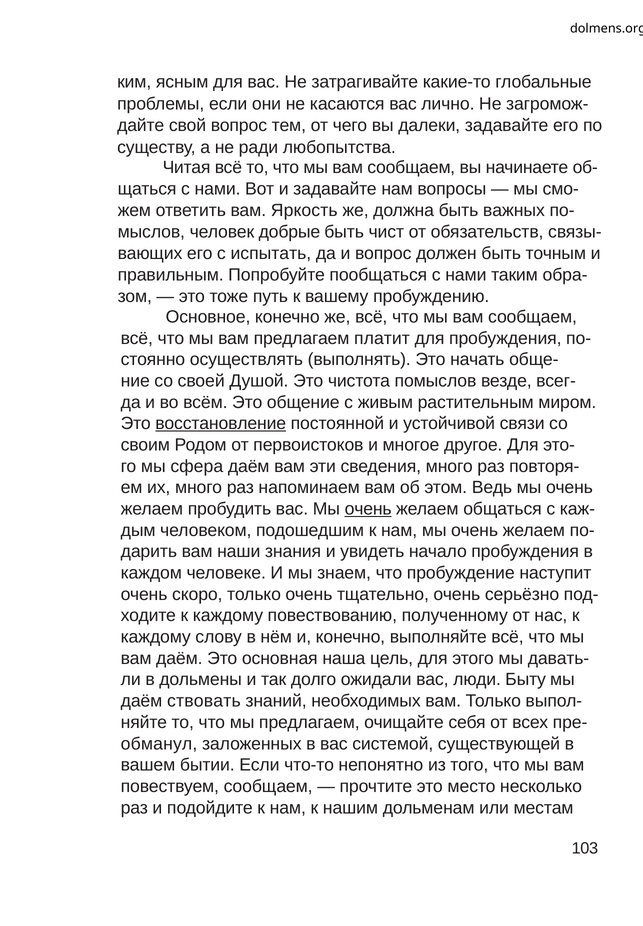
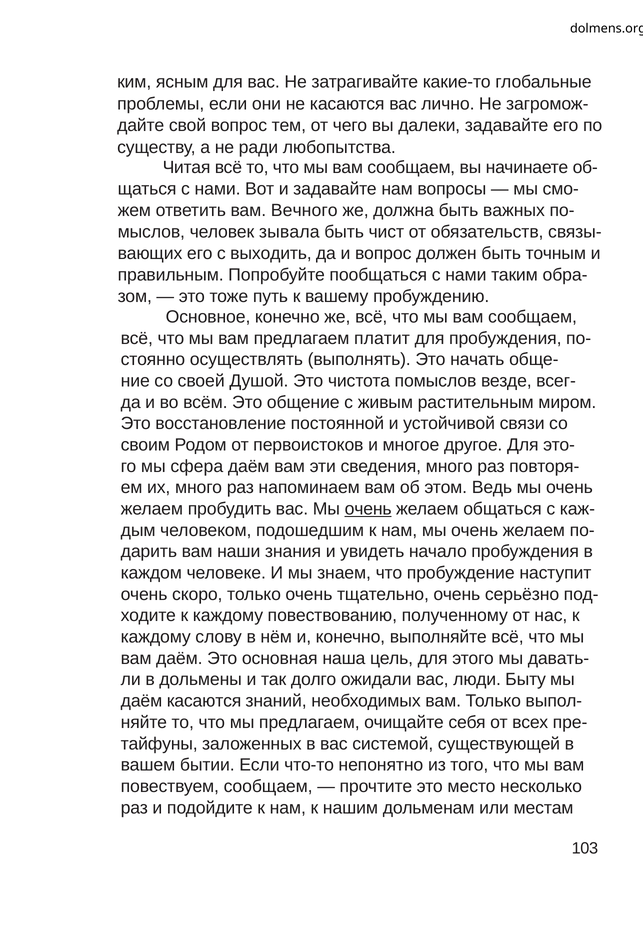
Яркость: Яркость -> Вечного (304, 210)
добрые: добрые -> зывала (289, 232)
испытать: испытать -> выходить (271, 253)
восстановление underline: present -> none (221, 423)
даём ствовать: ствовать -> касаются (204, 701)
обманул: обманул -> тайфуны (159, 743)
